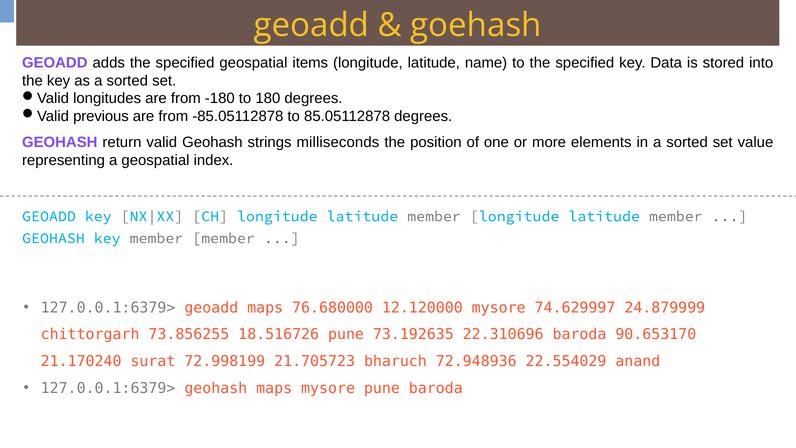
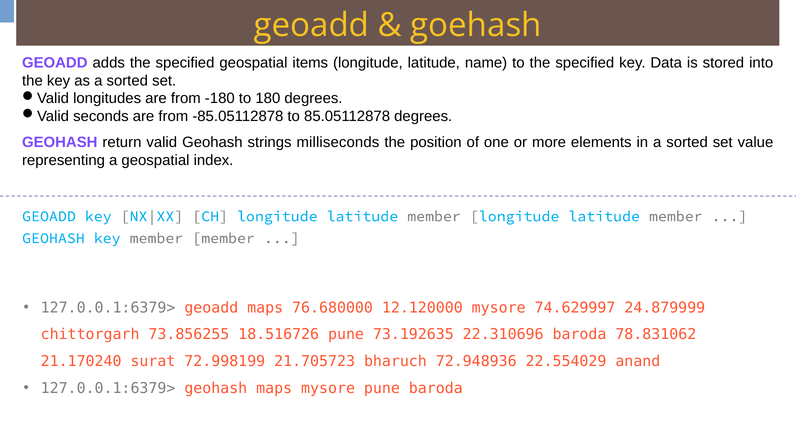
previous: previous -> seconds (101, 116)
90.653170: 90.653170 -> 78.831062 (656, 334)
